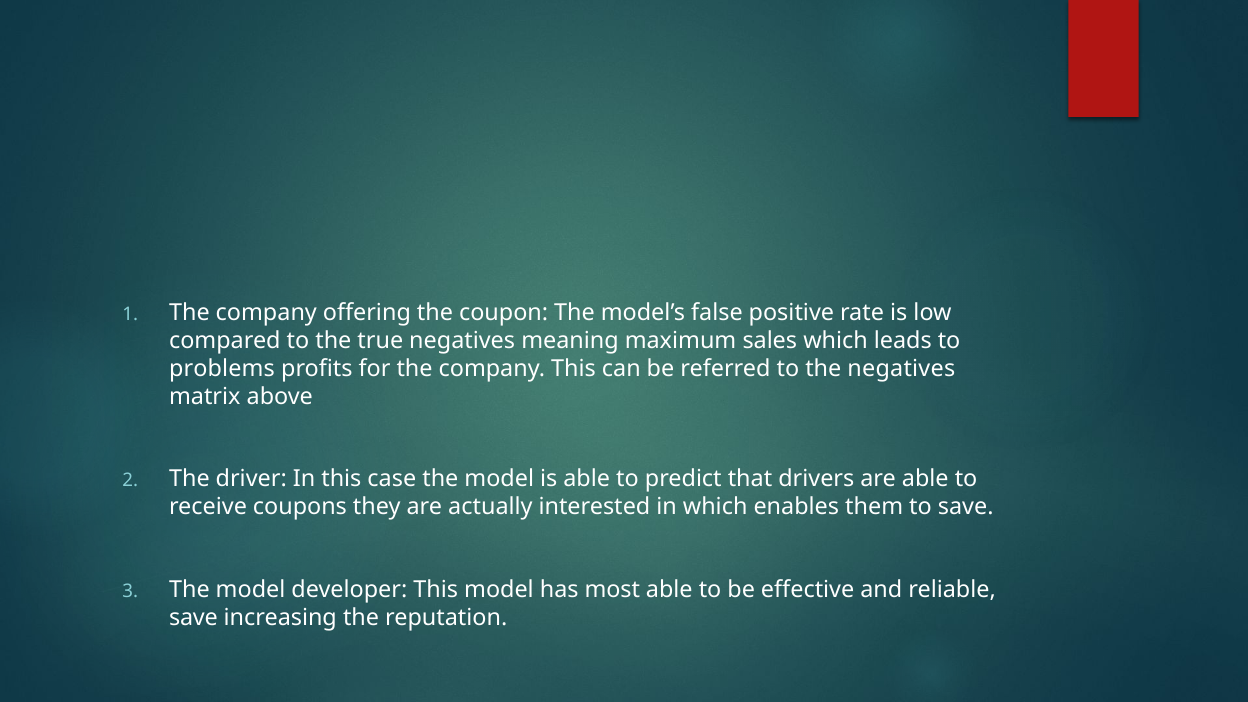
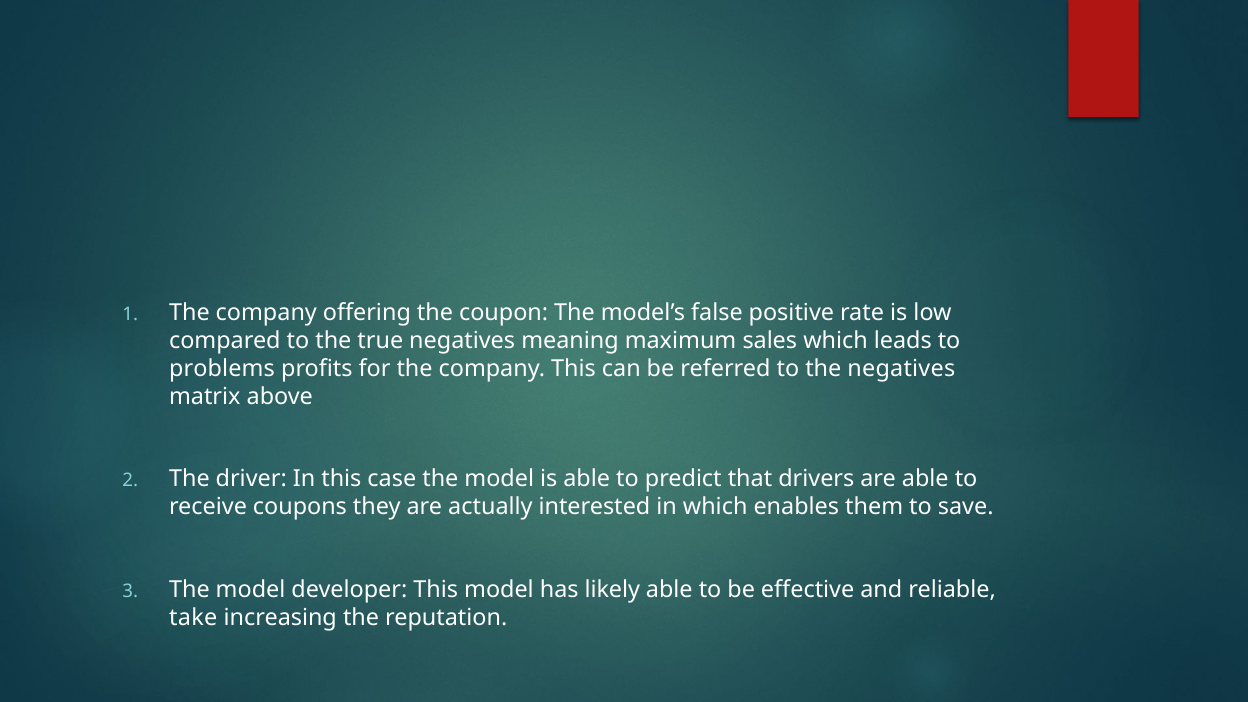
most: most -> likely (612, 589)
save: save -> take (193, 617)
